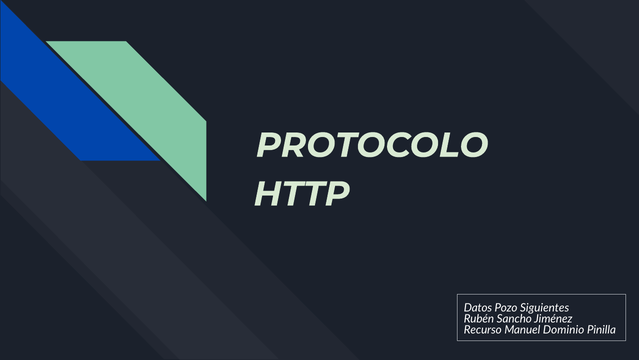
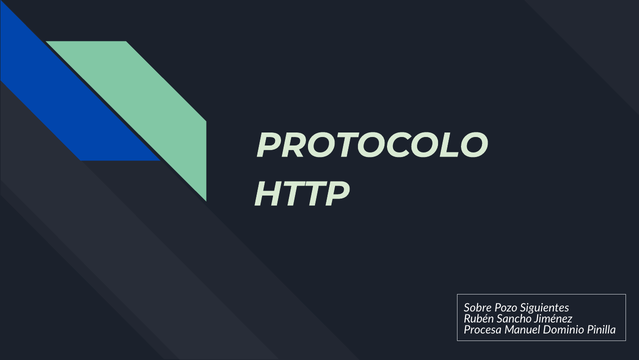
Datos: Datos -> Sobre (478, 308)
Recurso: Recurso -> Procesa (483, 330)
